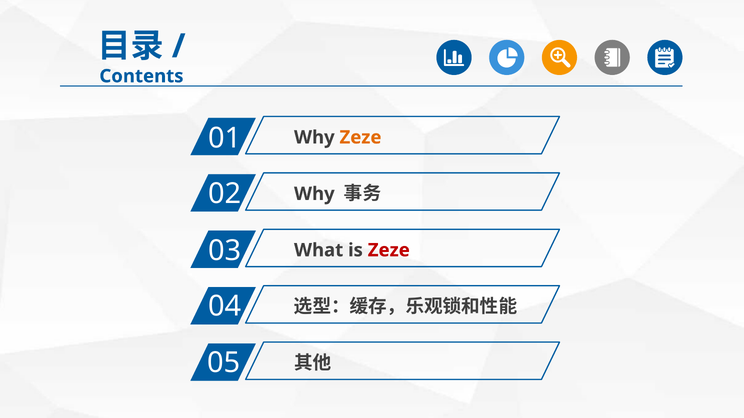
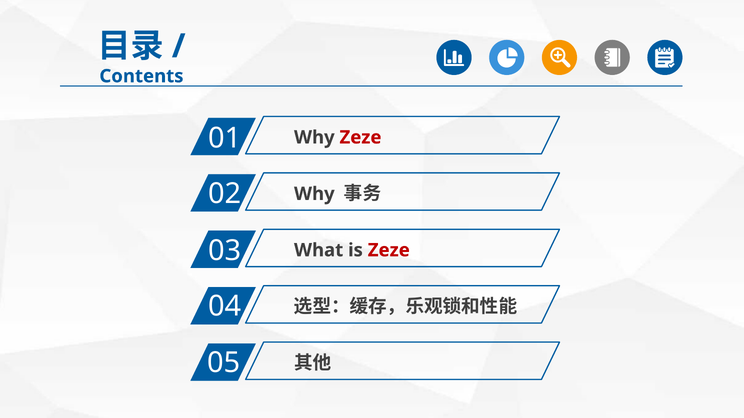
Zeze colour: orange -> red (361, 138)
